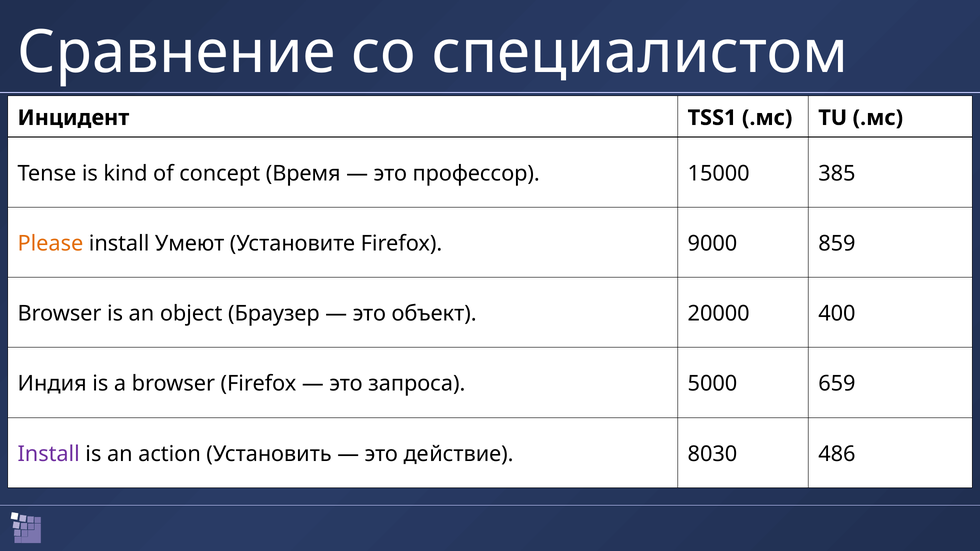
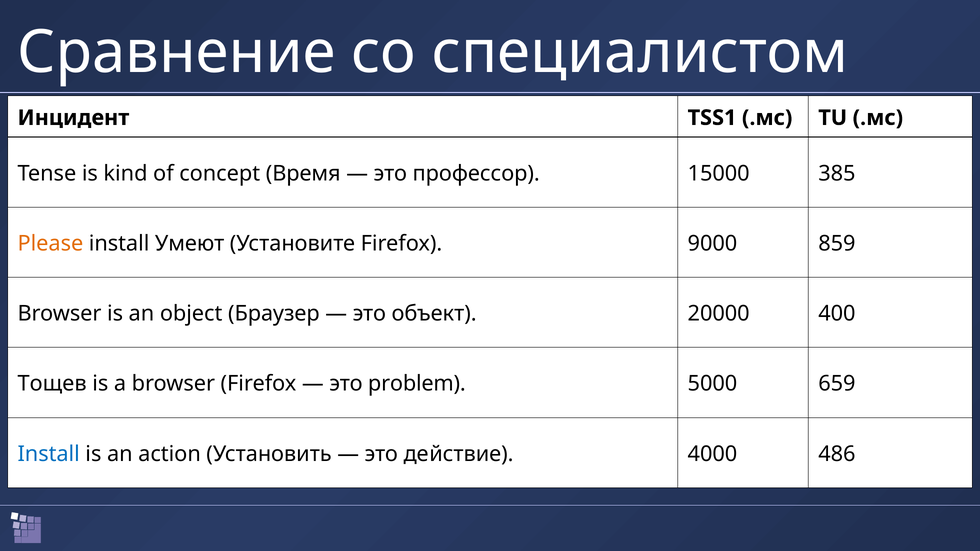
Индия: Индия -> Тощев (52, 384)
запроса: запроса -> problem (417, 384)
Install colour: purple -> blue (49, 454)
8030: 8030 -> 4000 (712, 454)
